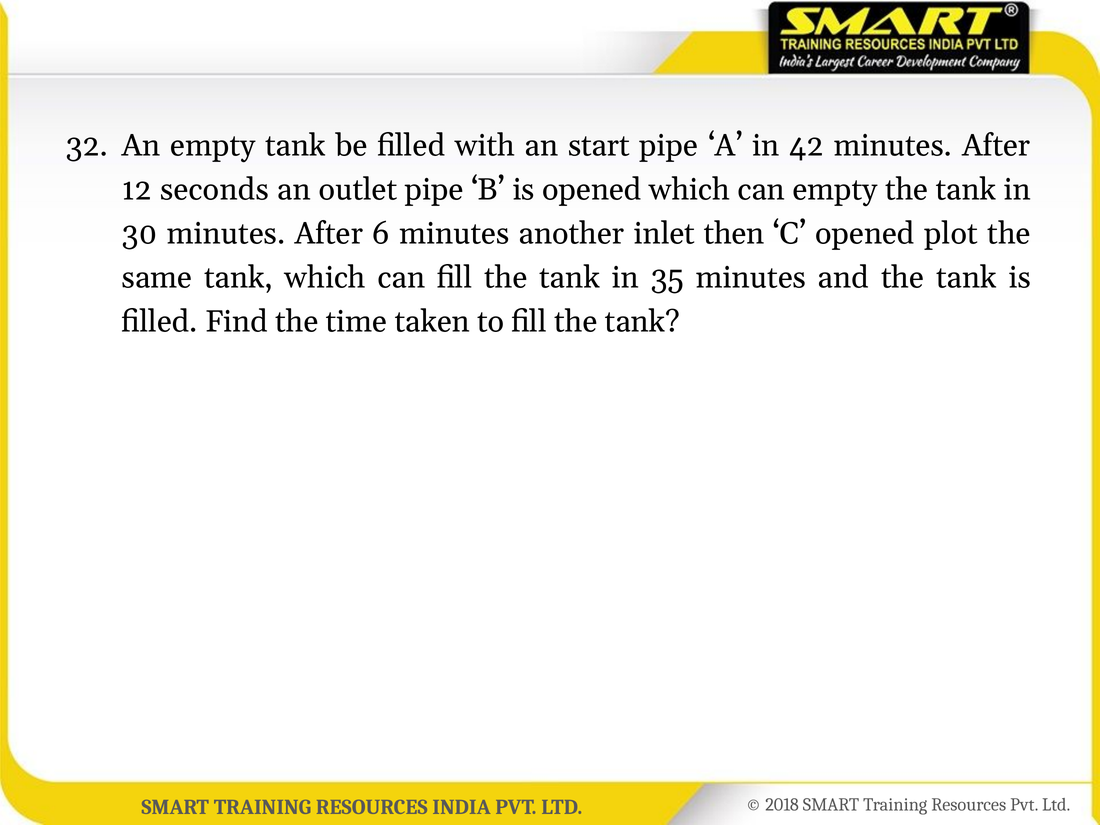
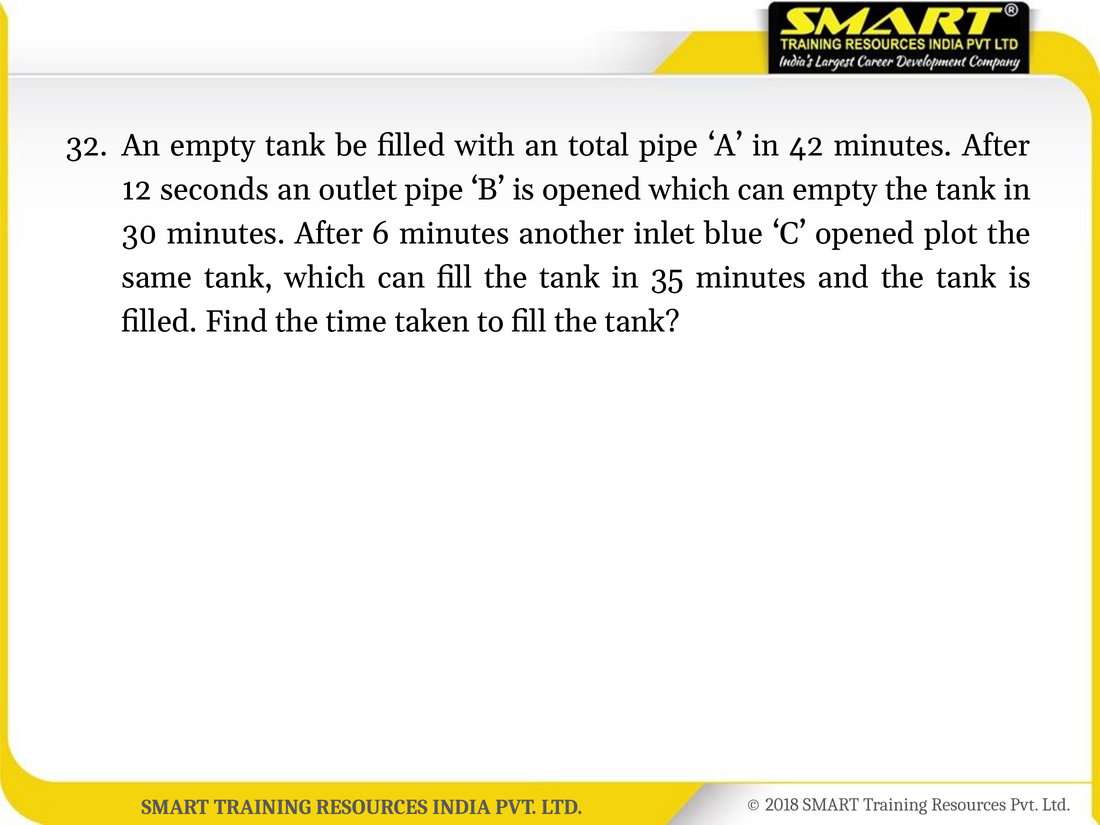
start: start -> total (599, 146)
then: then -> blue (734, 234)
